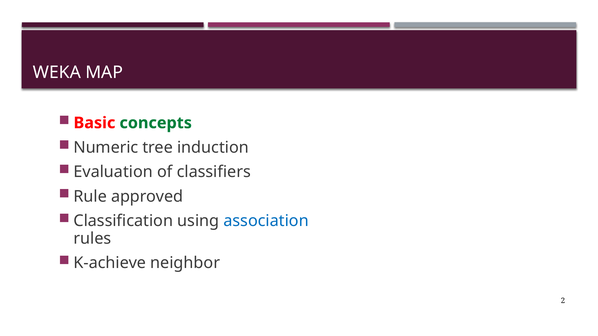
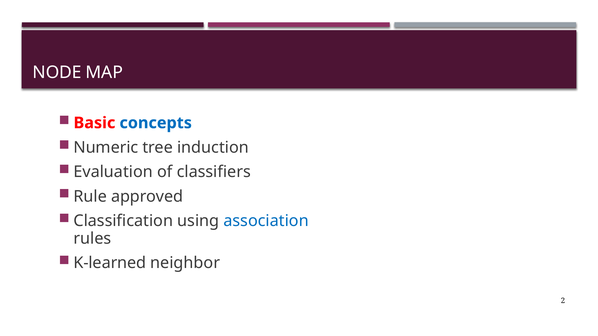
WEKA: WEKA -> NODE (57, 73)
concepts colour: green -> blue (156, 123)
K-achieve: K-achieve -> K-learned (110, 263)
